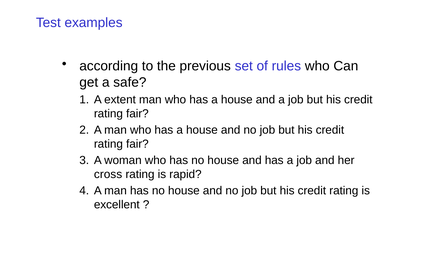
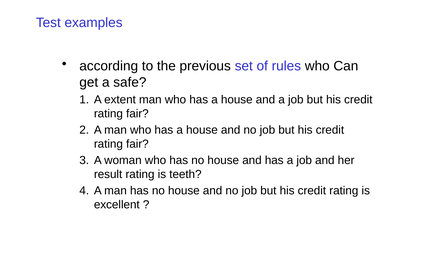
cross: cross -> result (108, 174)
rapid: rapid -> teeth (185, 174)
